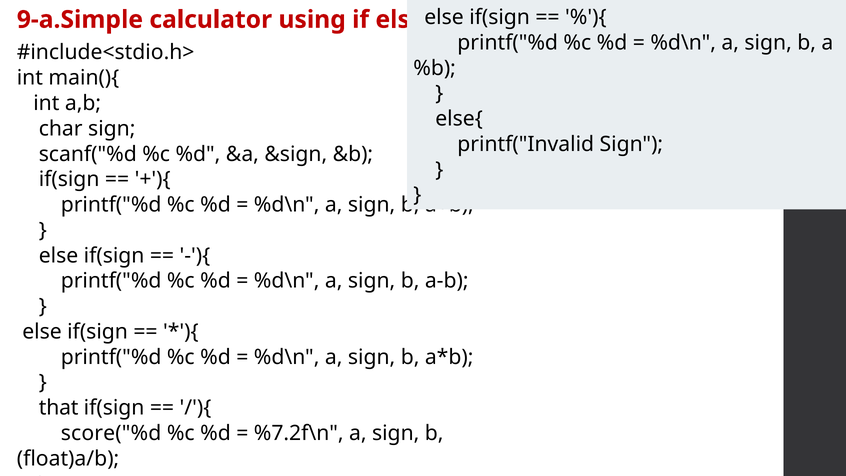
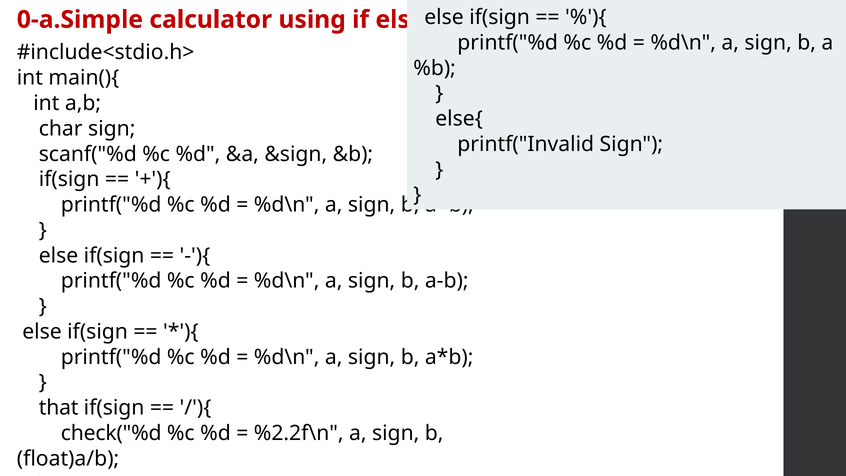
9-a.Simple: 9-a.Simple -> 0-a.Simple (80, 20)
score("%d: score("%d -> check("%d (111, 433)
%7.2f\n: %7.2f\n -> %2.2f\n (299, 433)
